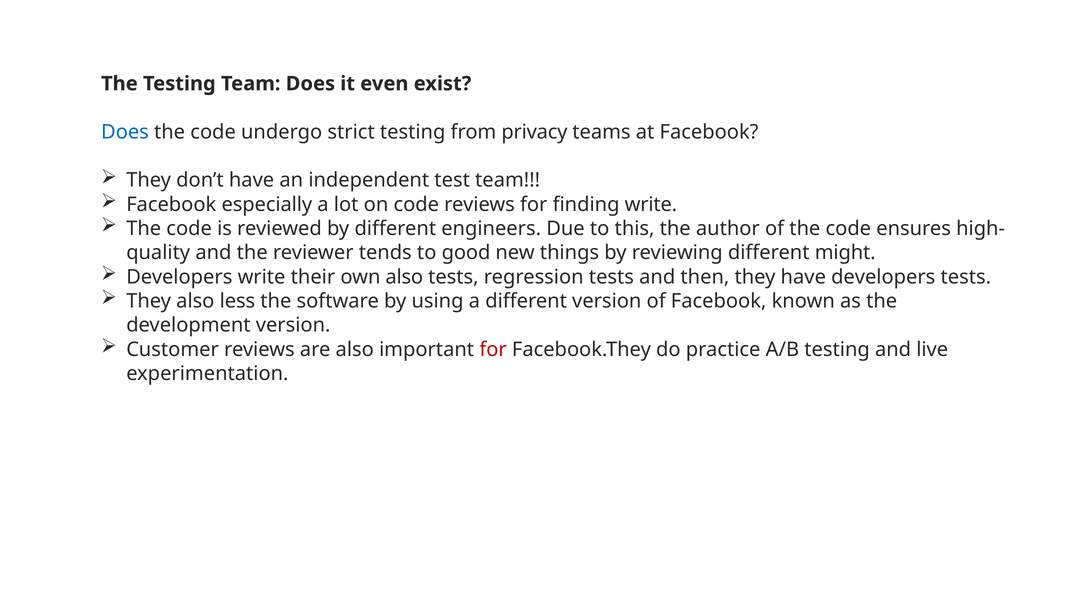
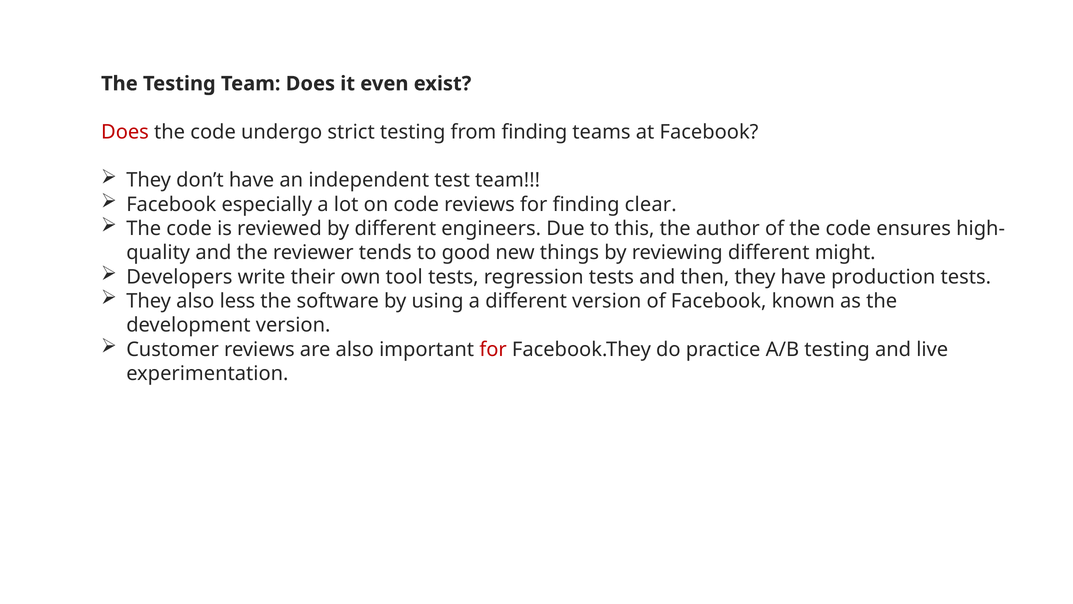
Does colour: blue -> red (125, 132)
from privacy: privacy -> finding (534, 132)
finding write: write -> clear (651, 204)
own also: also -> tool (404, 277)
have developers: developers -> production (883, 277)
